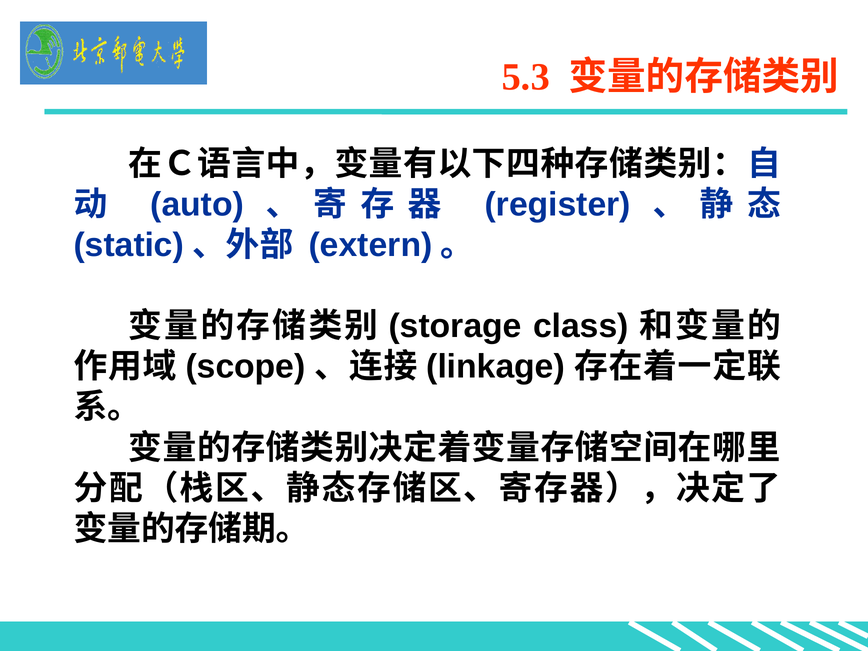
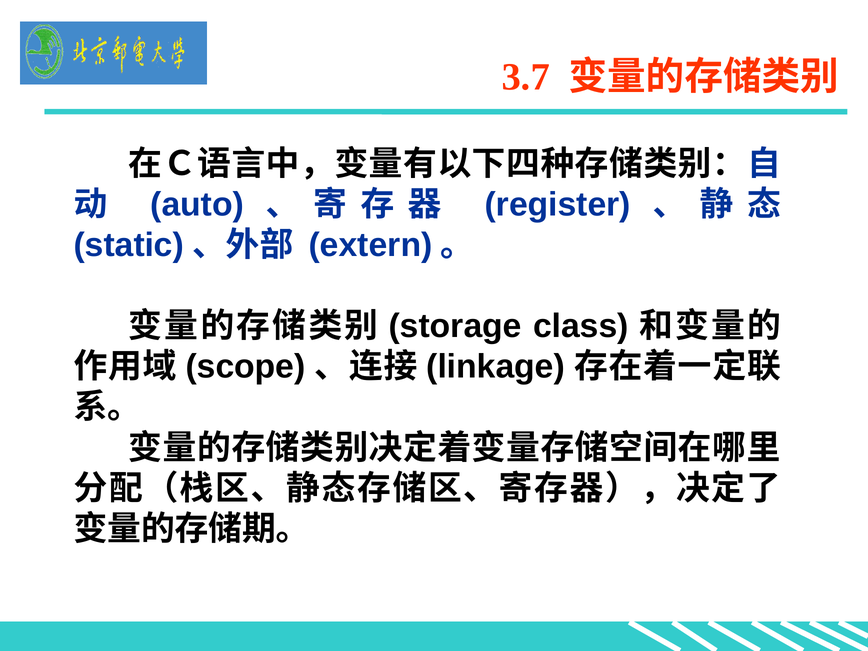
5.3: 5.3 -> 3.7 (526, 77)
